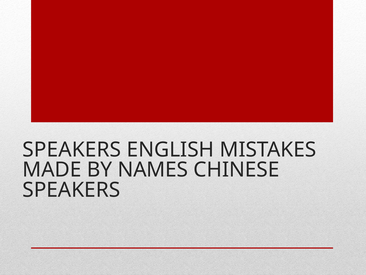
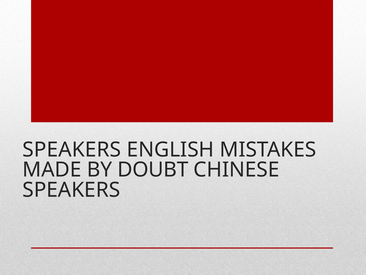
NAMES: NAMES -> DOUBT (153, 170)
